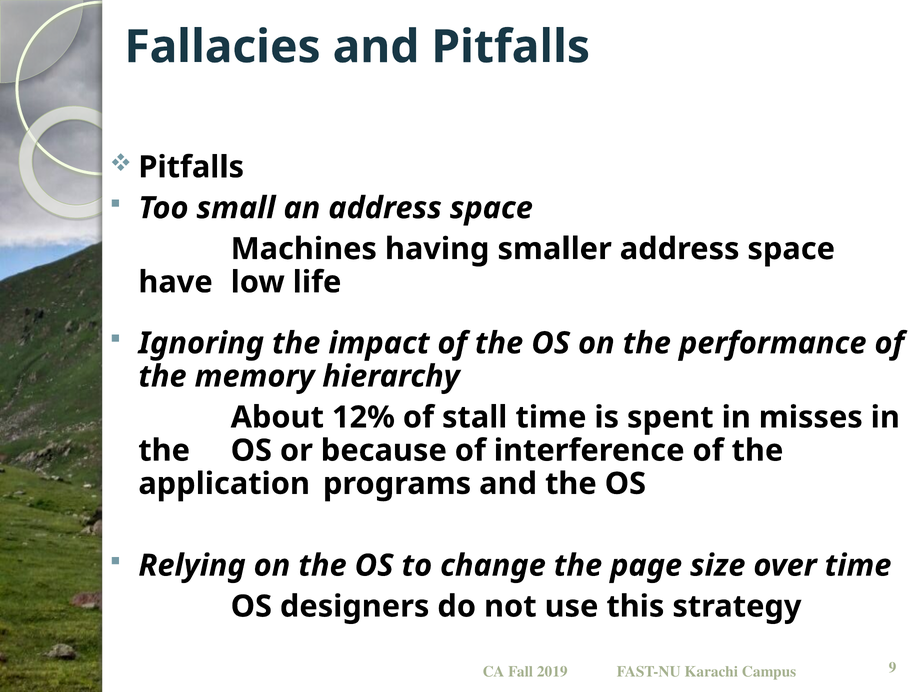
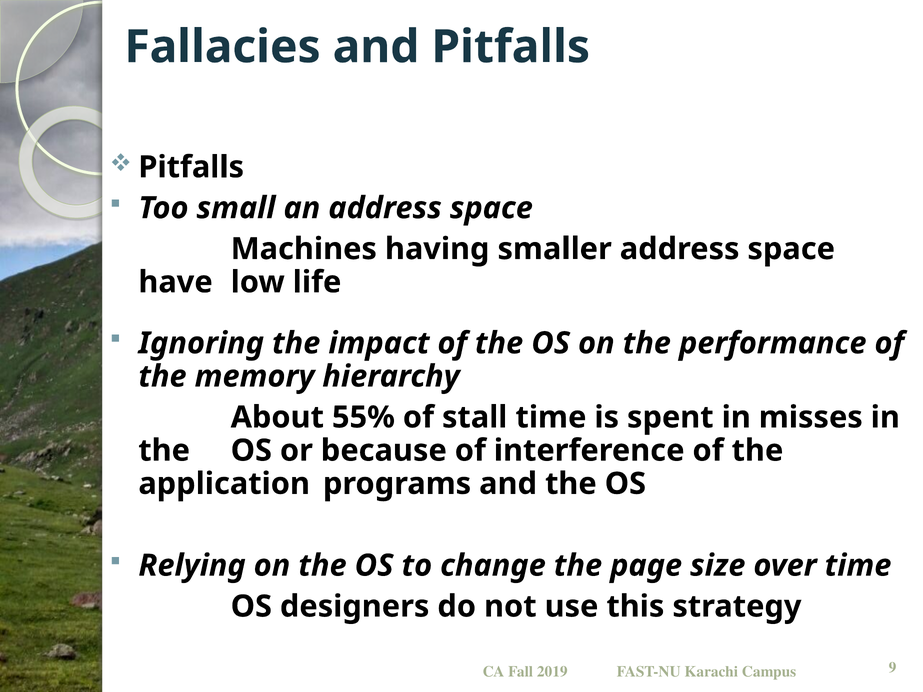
12%: 12% -> 55% (363, 417)
